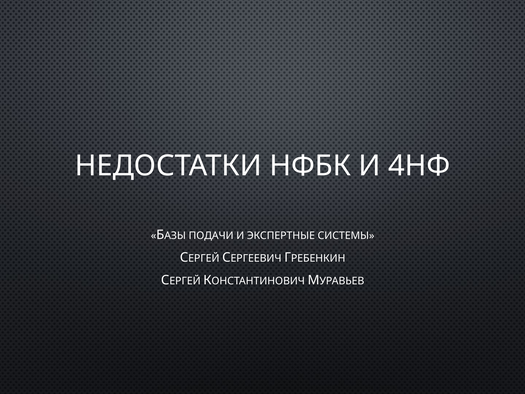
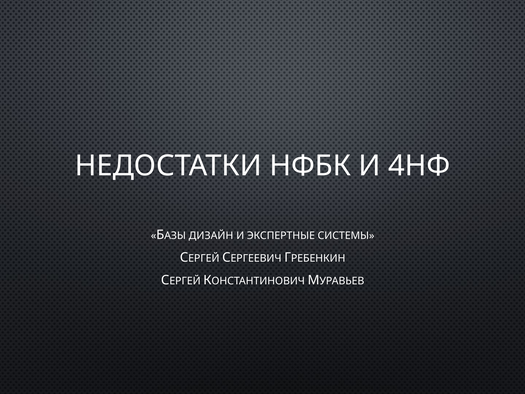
ПОДАЧИ: ПОДАЧИ -> ДИЗАЙН (211, 235)
